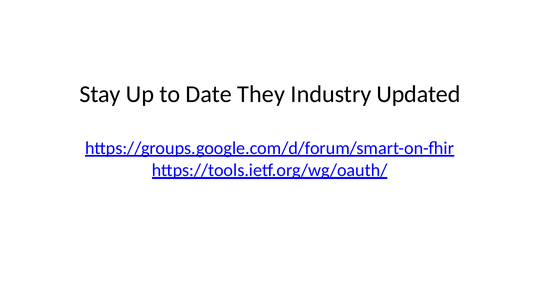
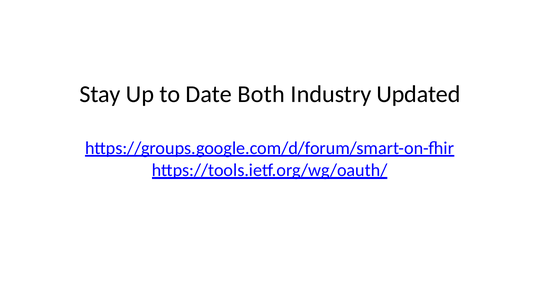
They: They -> Both (261, 94)
